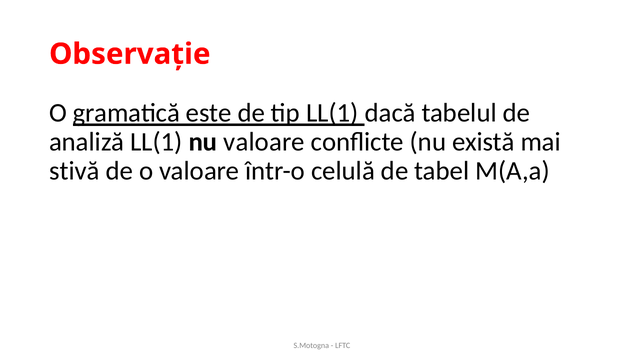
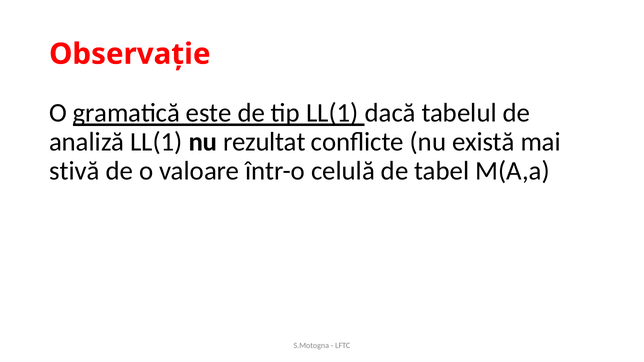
nu valoare: valoare -> rezultat (264, 142)
